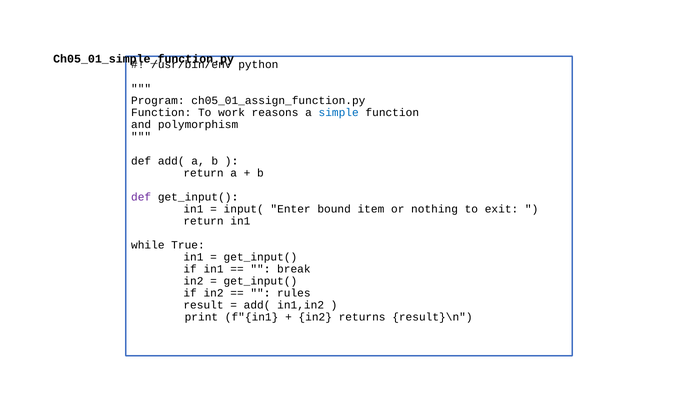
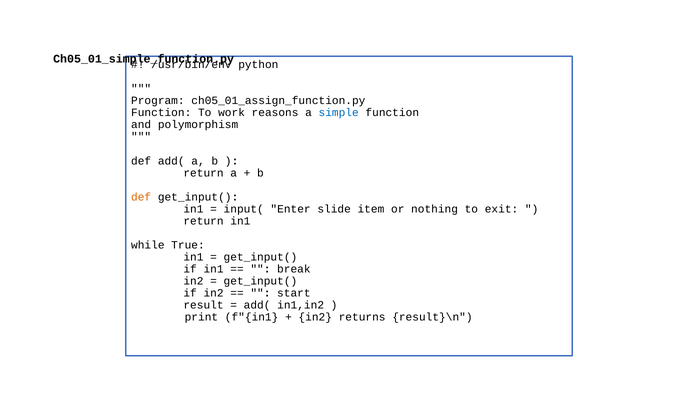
def colour: purple -> orange (141, 197)
bound: bound -> slide (334, 209)
rules: rules -> start (294, 293)
